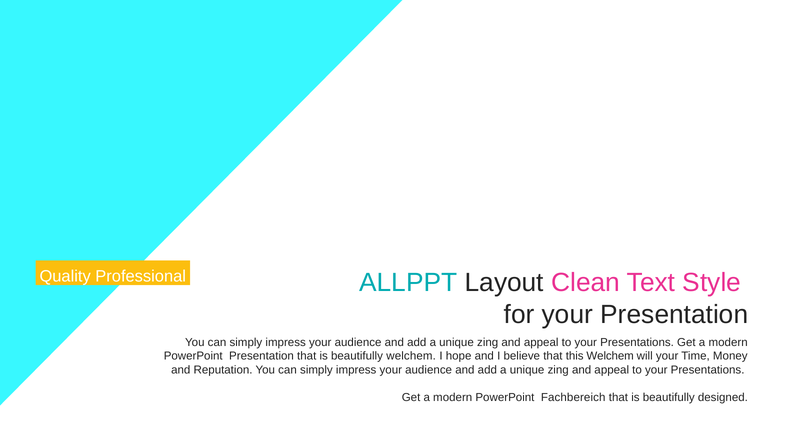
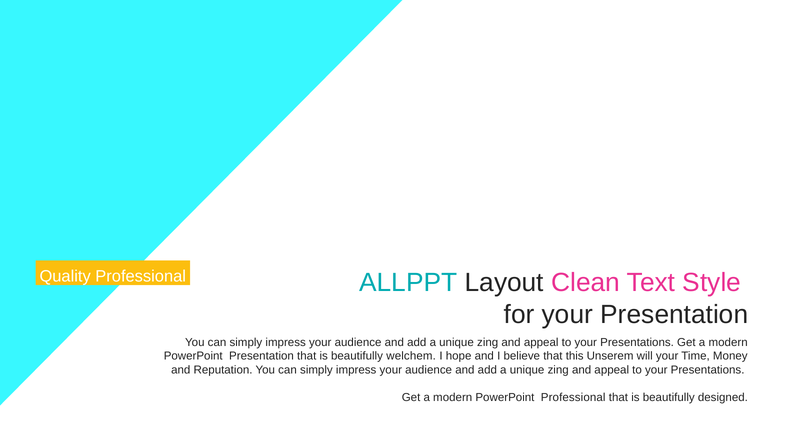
this Welchem: Welchem -> Unserem (610, 356)
PowerPoint Fachbereich: Fachbereich -> Professional (573, 398)
